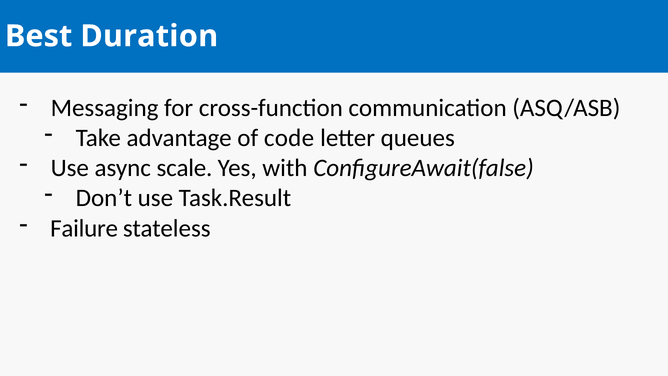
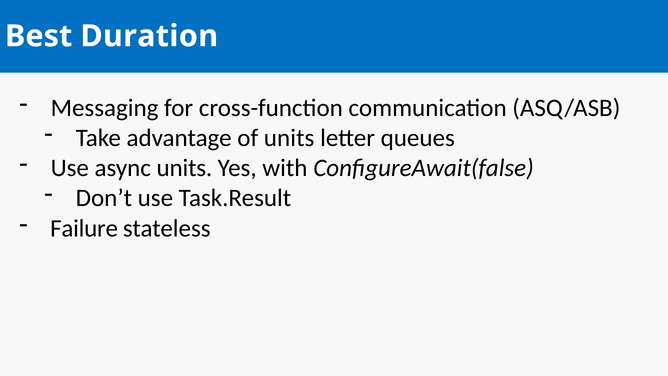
of code: code -> units (289, 138)
async scale: scale -> units (184, 168)
